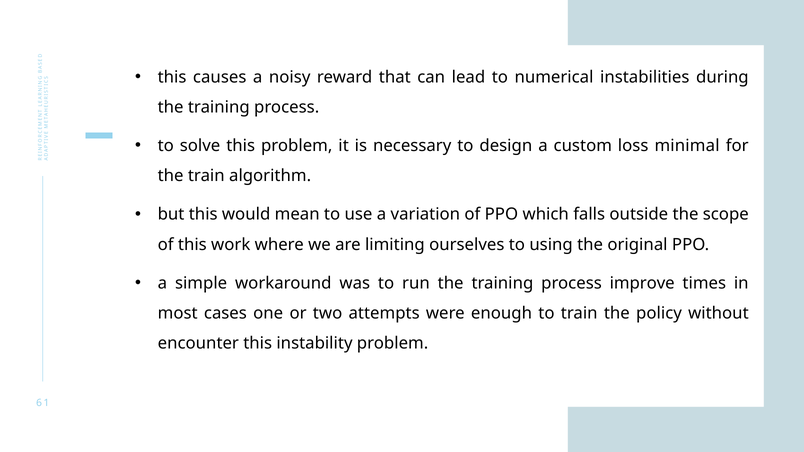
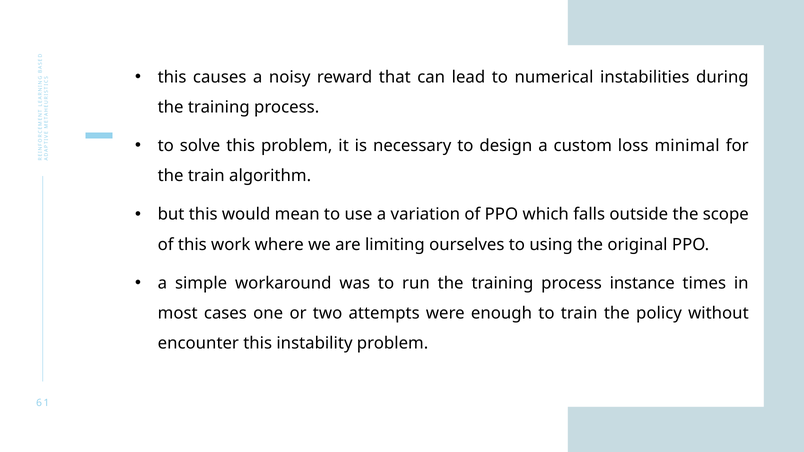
improve: improve -> instance (642, 283)
